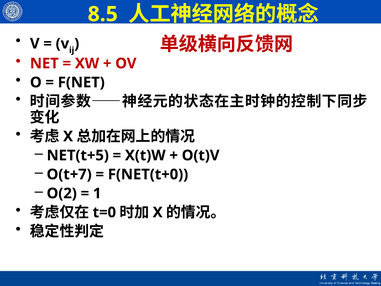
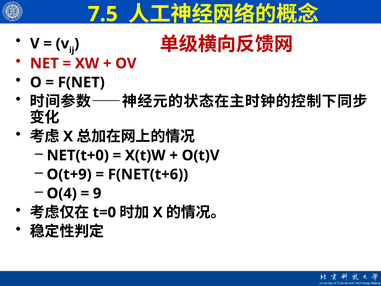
8.5: 8.5 -> 7.5 (103, 14)
NET(t+5: NET(t+5 -> NET(t+0 (78, 155)
O(t+7: O(t+7 -> O(t+9 (69, 174)
F(NET(t+0: F(NET(t+0 -> F(NET(t+6 (148, 174)
O(2: O(2 -> O(4 (62, 193)
1: 1 -> 9 (97, 193)
